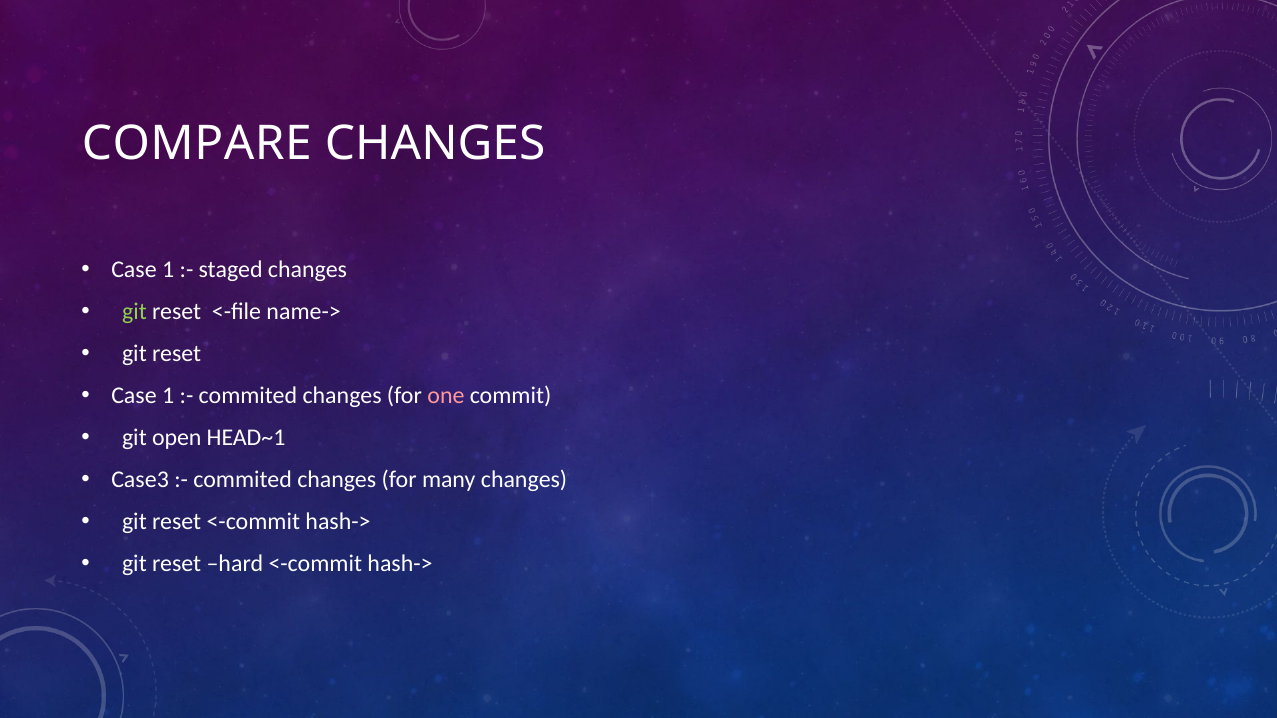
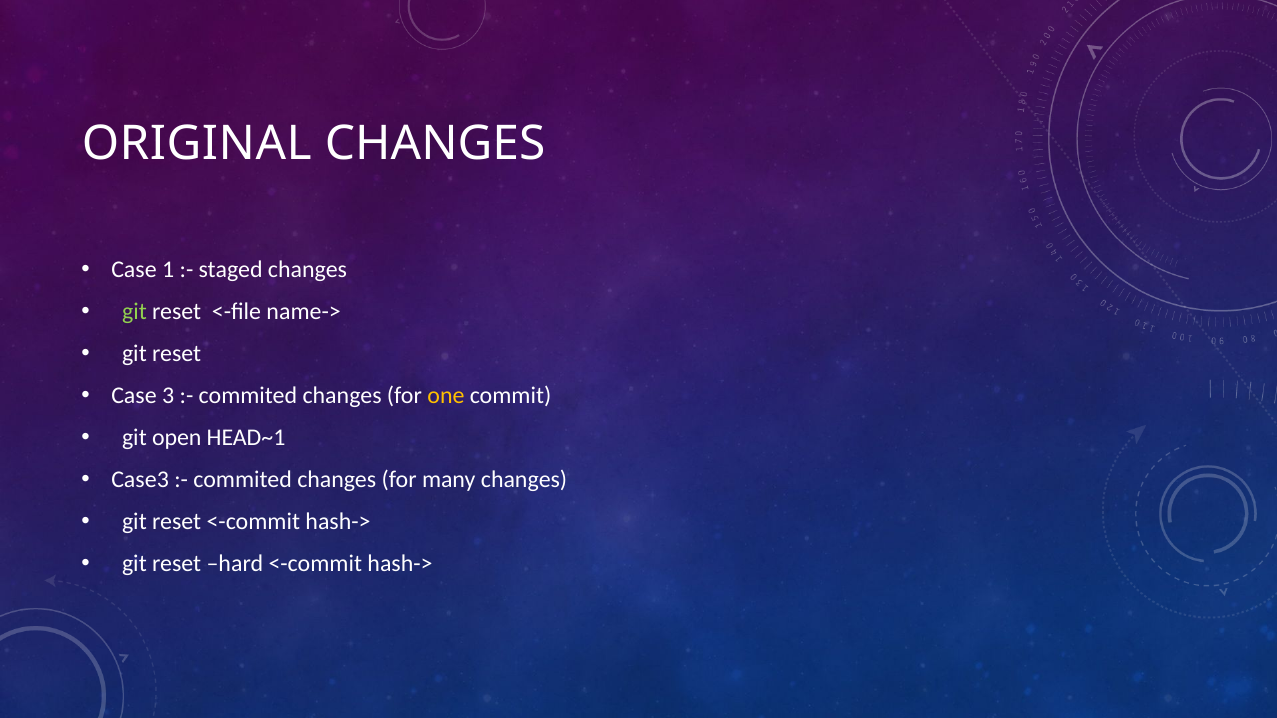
COMPARE: COMPARE -> ORIGINAL (197, 143)
1: 1 -> 3 (168, 396)
one colour: pink -> yellow (446, 396)
